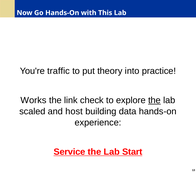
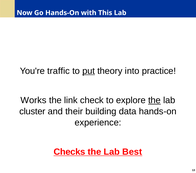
put underline: none -> present (89, 71)
scaled: scaled -> cluster (32, 112)
host: host -> their (74, 112)
Service: Service -> Checks (69, 152)
Start: Start -> Best (132, 152)
